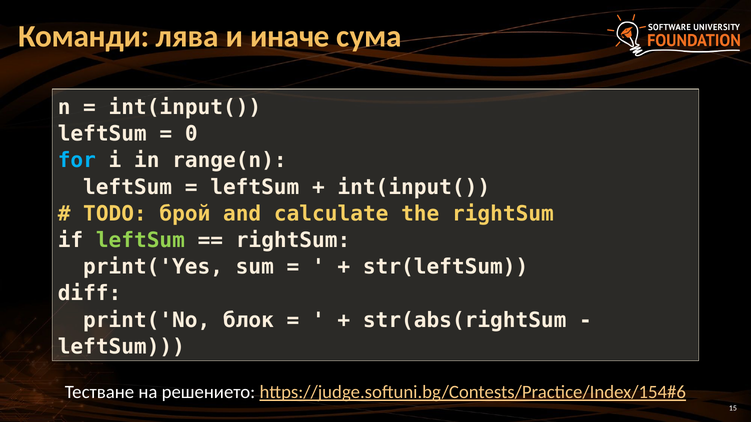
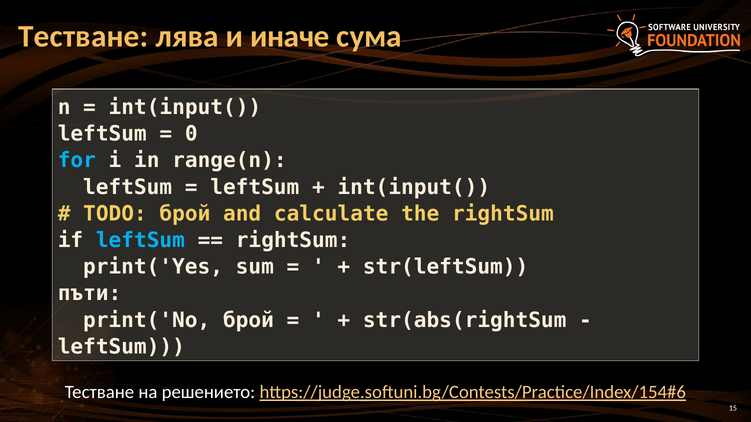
Команди: Команди -> Тестване (83, 36)
leftSum colour: light green -> light blue (140, 241)
diff: diff -> пъти (90, 294)
print('No блок: блок -> брой (248, 321)
